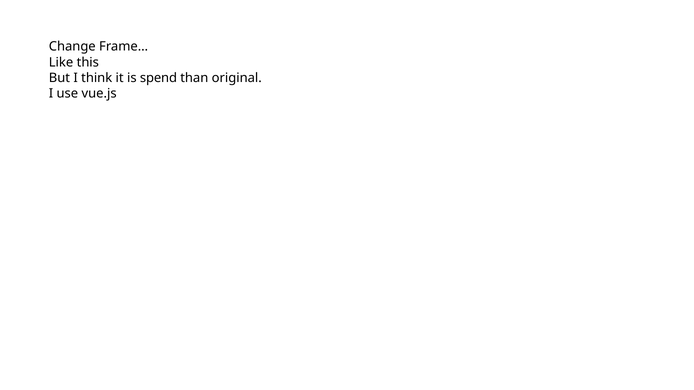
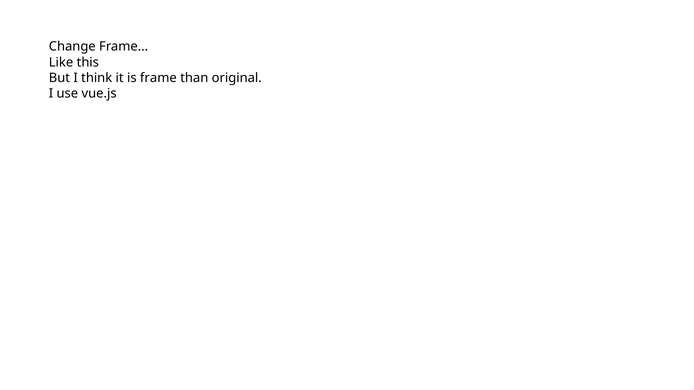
spend: spend -> frame (158, 78)
